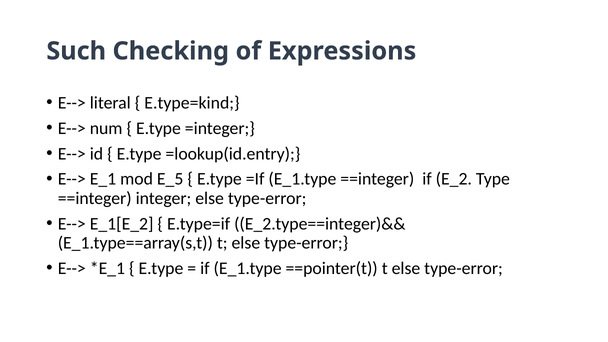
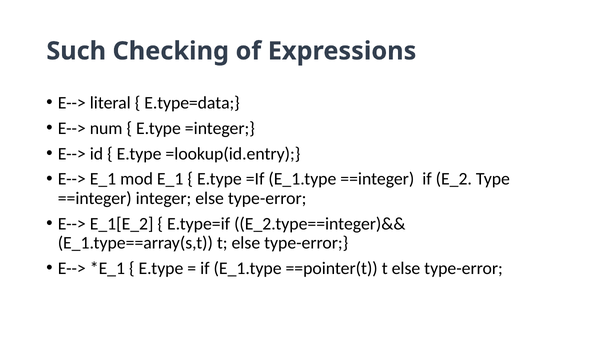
E.type=kind: E.type=kind -> E.type=data (192, 103)
mod E_5: E_5 -> E_1 (170, 179)
